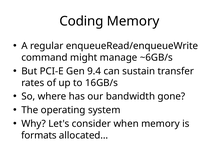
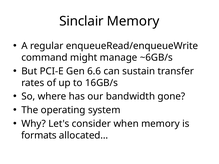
Coding: Coding -> Sinclair (81, 21)
9.4: 9.4 -> 6.6 (94, 71)
